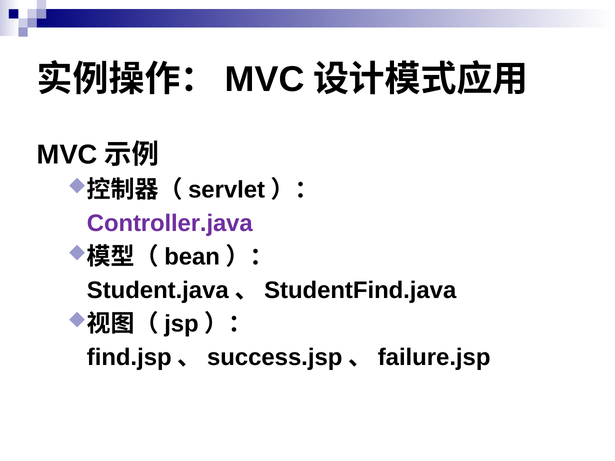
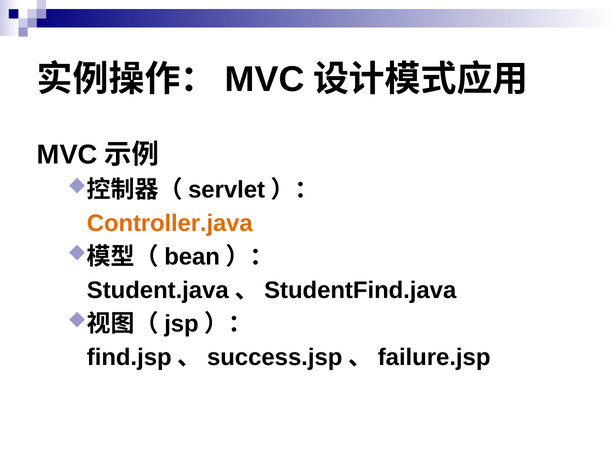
Controller.java colour: purple -> orange (170, 223)
